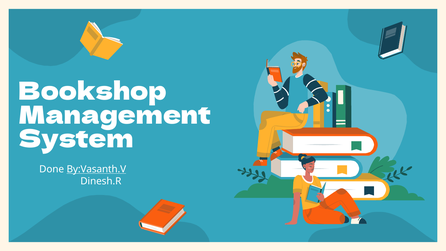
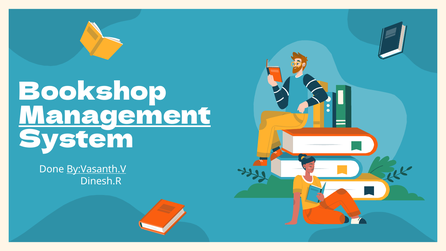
Management underline: none -> present (115, 115)
